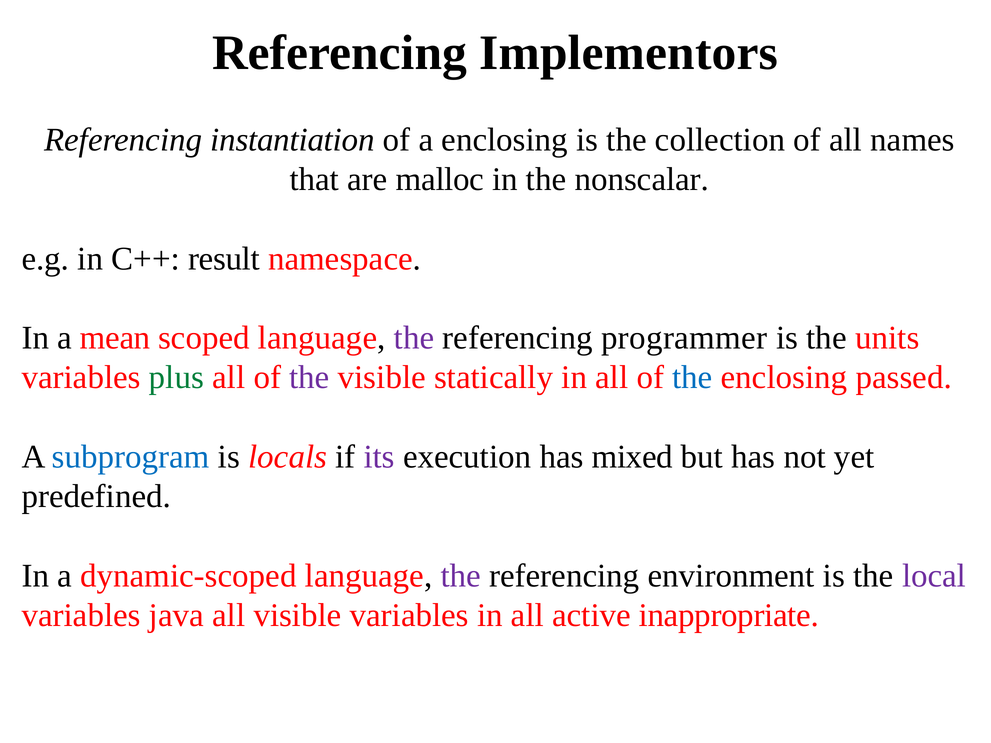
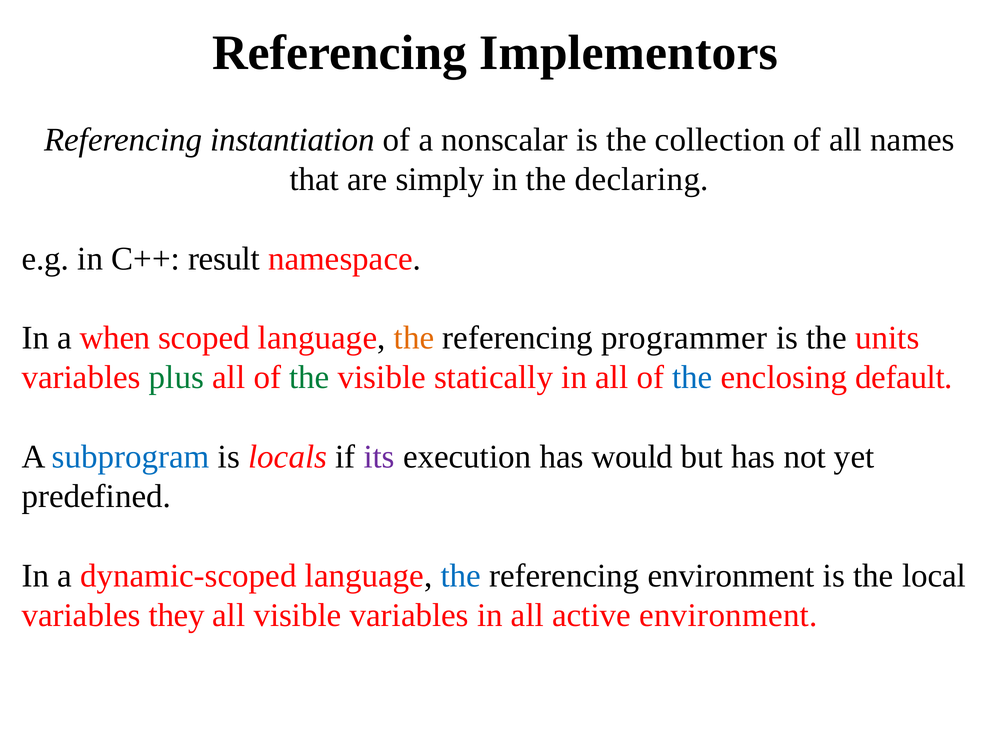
a enclosing: enclosing -> nonscalar (505, 140)
malloc: malloc -> simply (440, 179)
nonscalar: nonscalar -> declaring (642, 179)
mean: mean -> when (115, 338)
the colour: purple -> orange (414, 338)
the colour: purple -> green (309, 378)
passed: passed -> default (904, 378)
mixed: mixed -> would (632, 457)
the colour: purple -> blue (461, 576)
local colour: purple -> black (934, 576)
java: java -> they (177, 615)
active inappropriate: inappropriate -> environment (728, 615)
